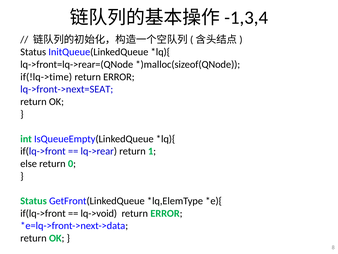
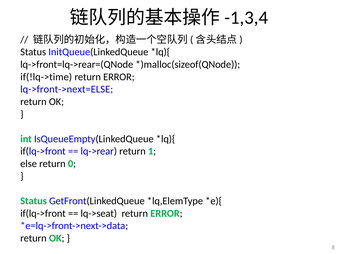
lq->front->next=SEAT: lq->front->next=SEAT -> lq->front->next=ELSE (67, 89)
lq->void: lq->void -> lq->seat (99, 213)
